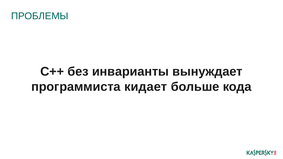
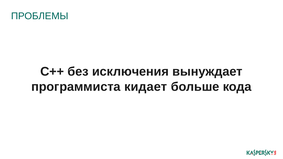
инварианты: инварианты -> исключения (130, 72)
